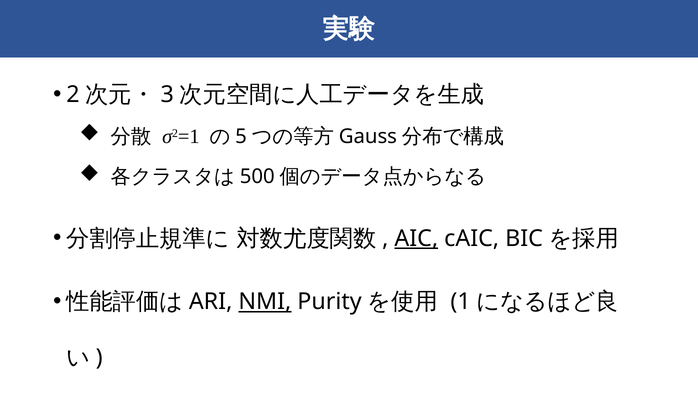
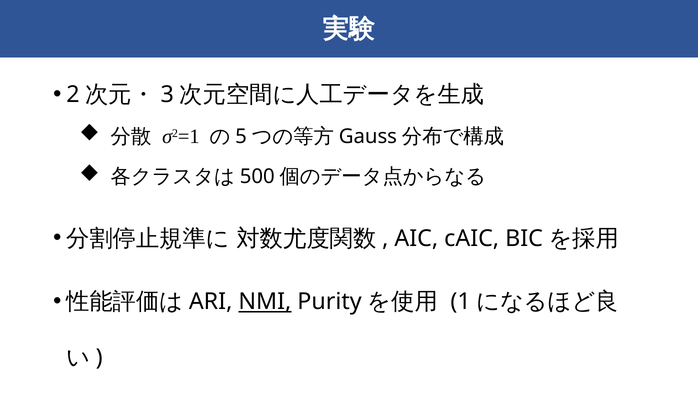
AIC underline: present -> none (416, 238)
